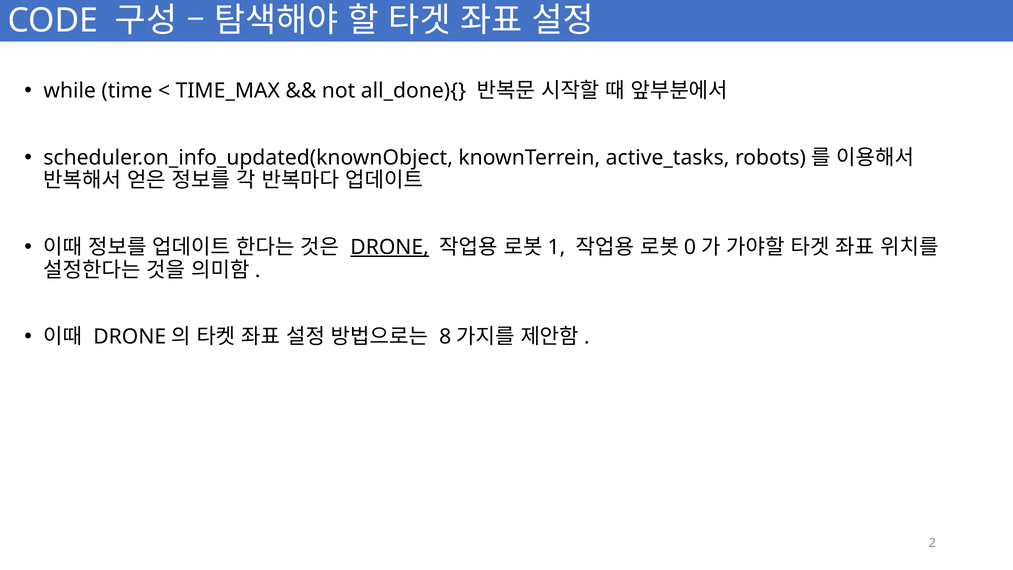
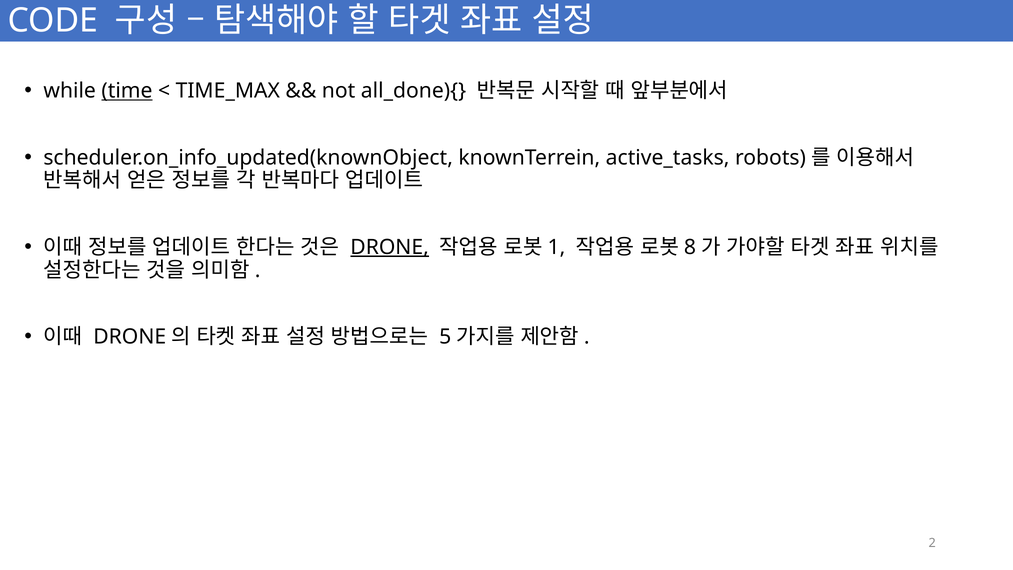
time underline: none -> present (127, 91)
0: 0 -> 8 (690, 247)
8: 8 -> 5 (445, 337)
